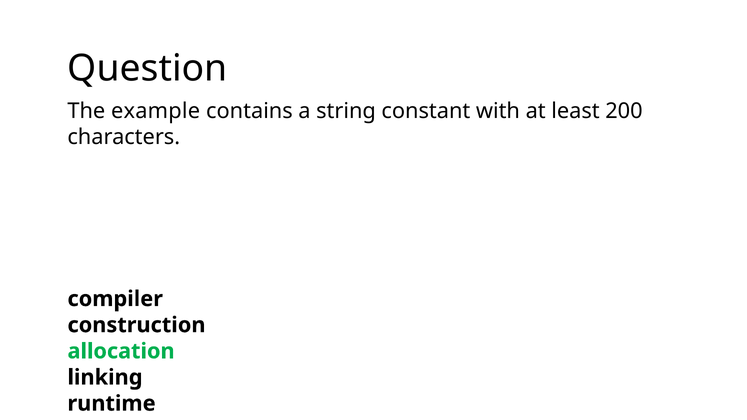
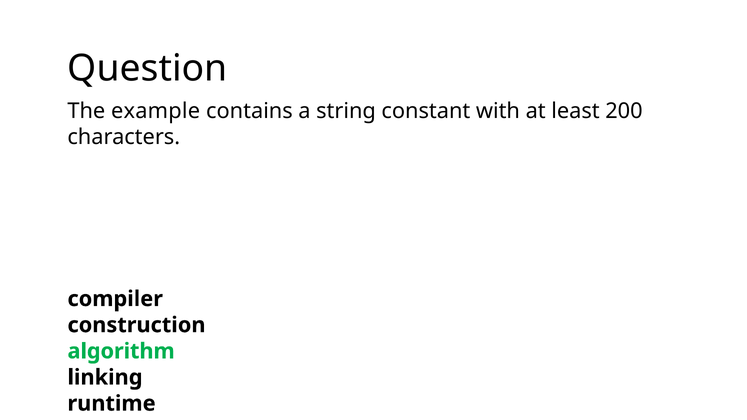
allocation: allocation -> algorithm (121, 351)
